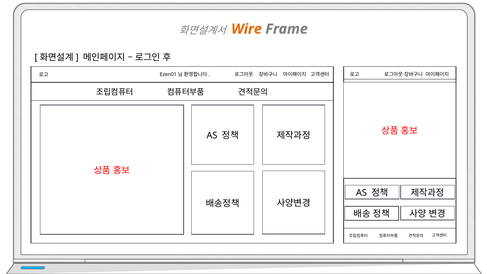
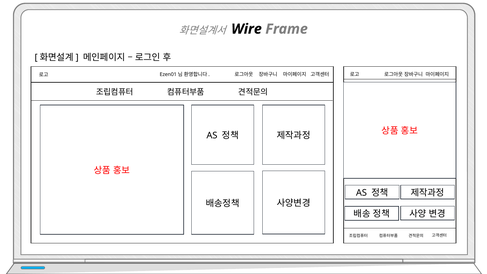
Wire colour: orange -> black (246, 29)
